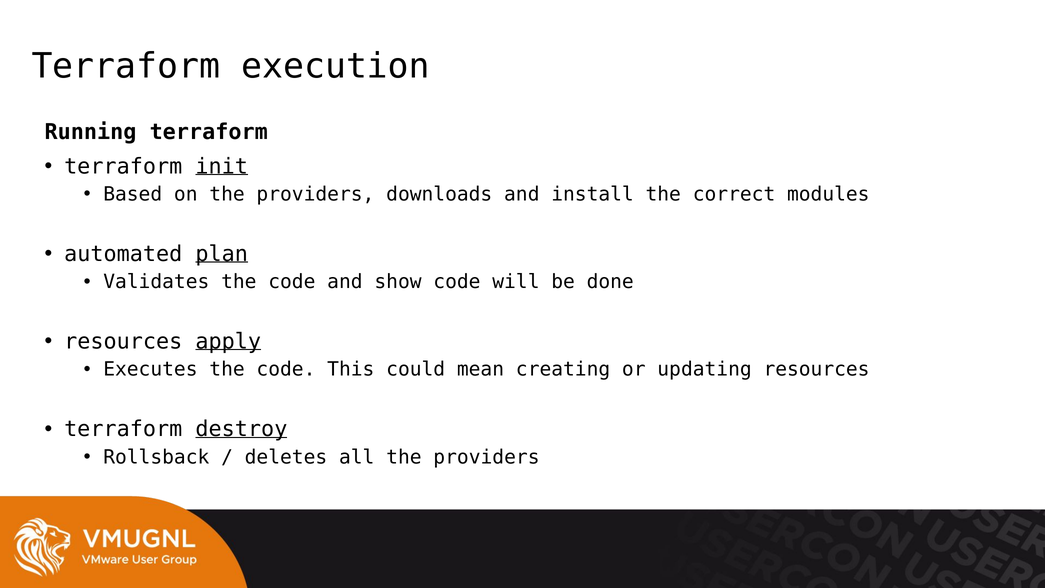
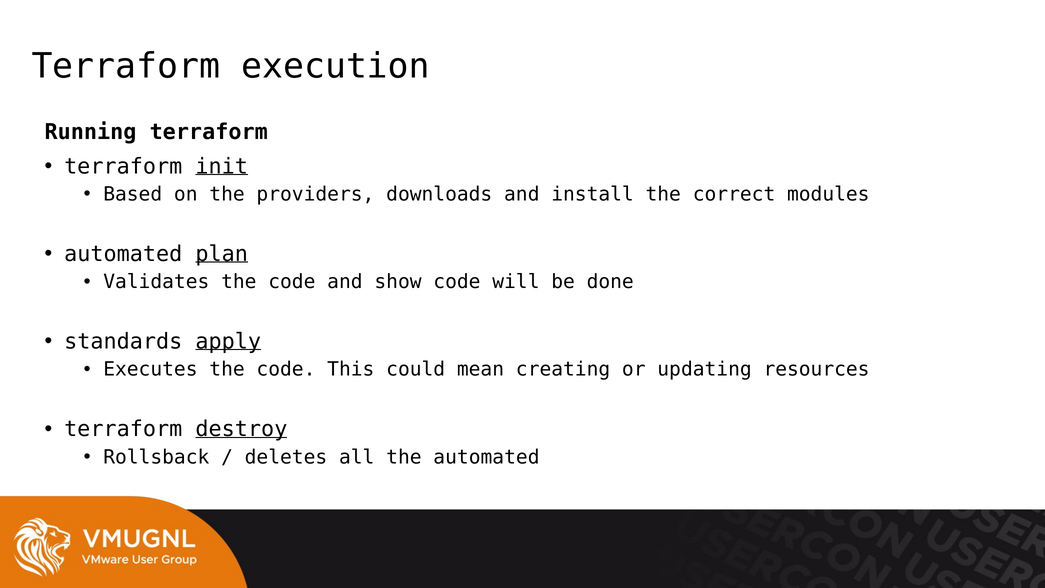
resources: resources -> standards (123, 342)
all the providers: providers -> automated (486, 457)
